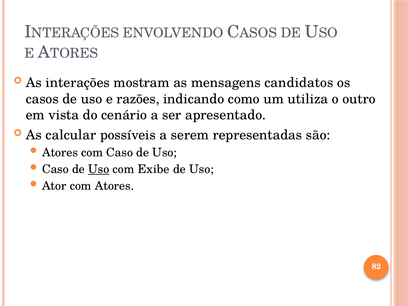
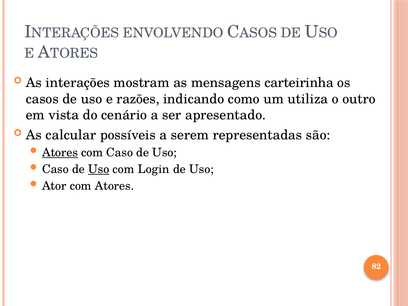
candidatos: candidatos -> carteirinha (299, 83)
Atores underline: none -> present (60, 152)
Exibe: Exibe -> Login (154, 169)
